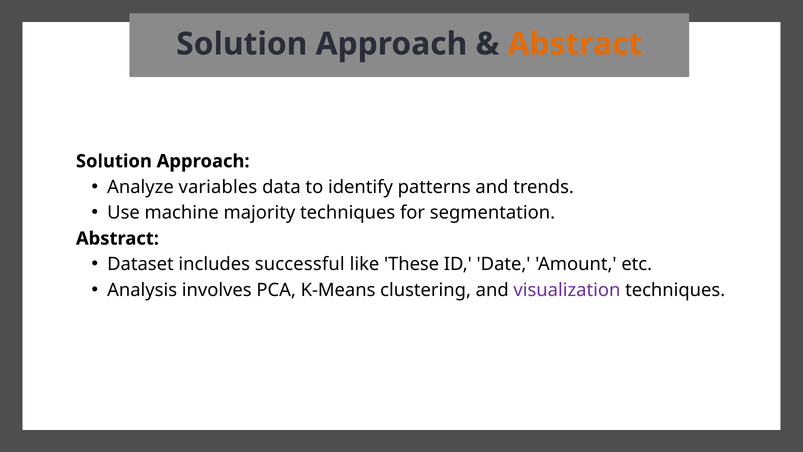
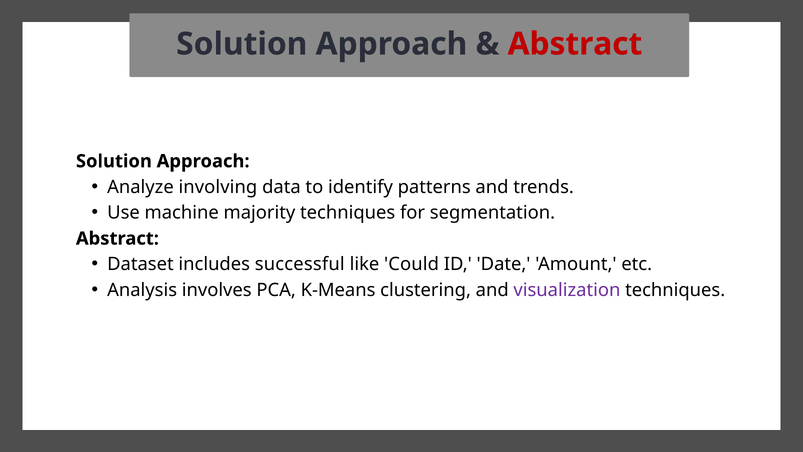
Abstract colour: orange -> red (575, 44)
variables: variables -> involving (218, 187)
These: These -> Could (412, 264)
